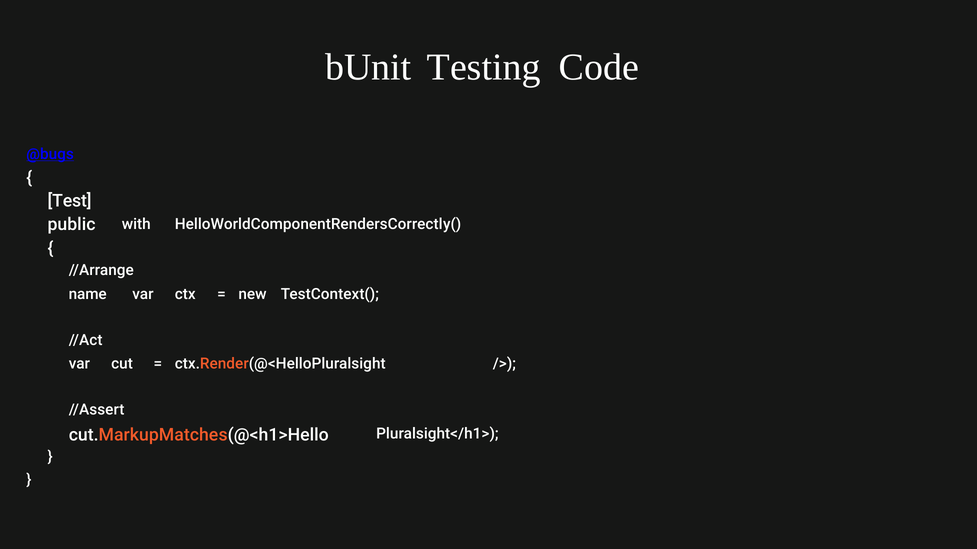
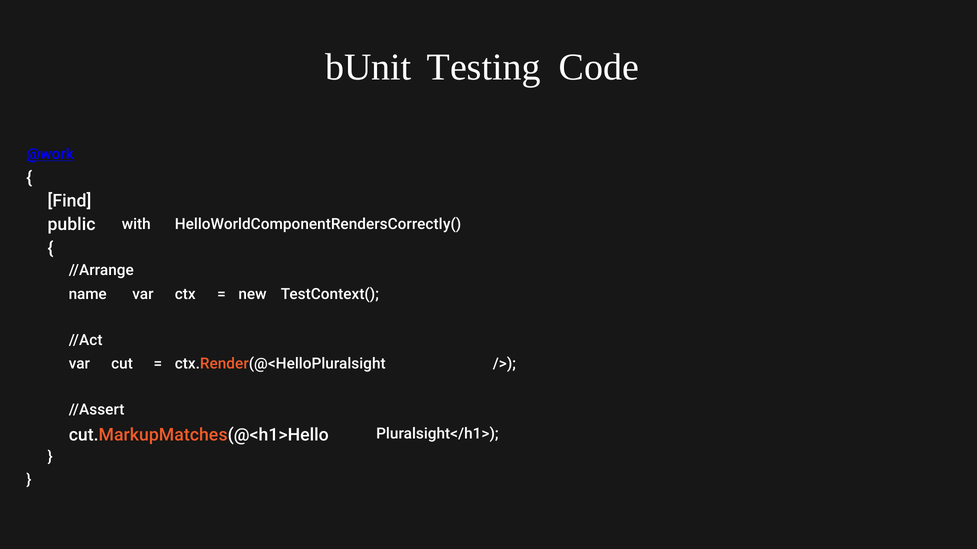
@bugs: @bugs -> @work (50, 154)
Test: Test -> Find (69, 201)
